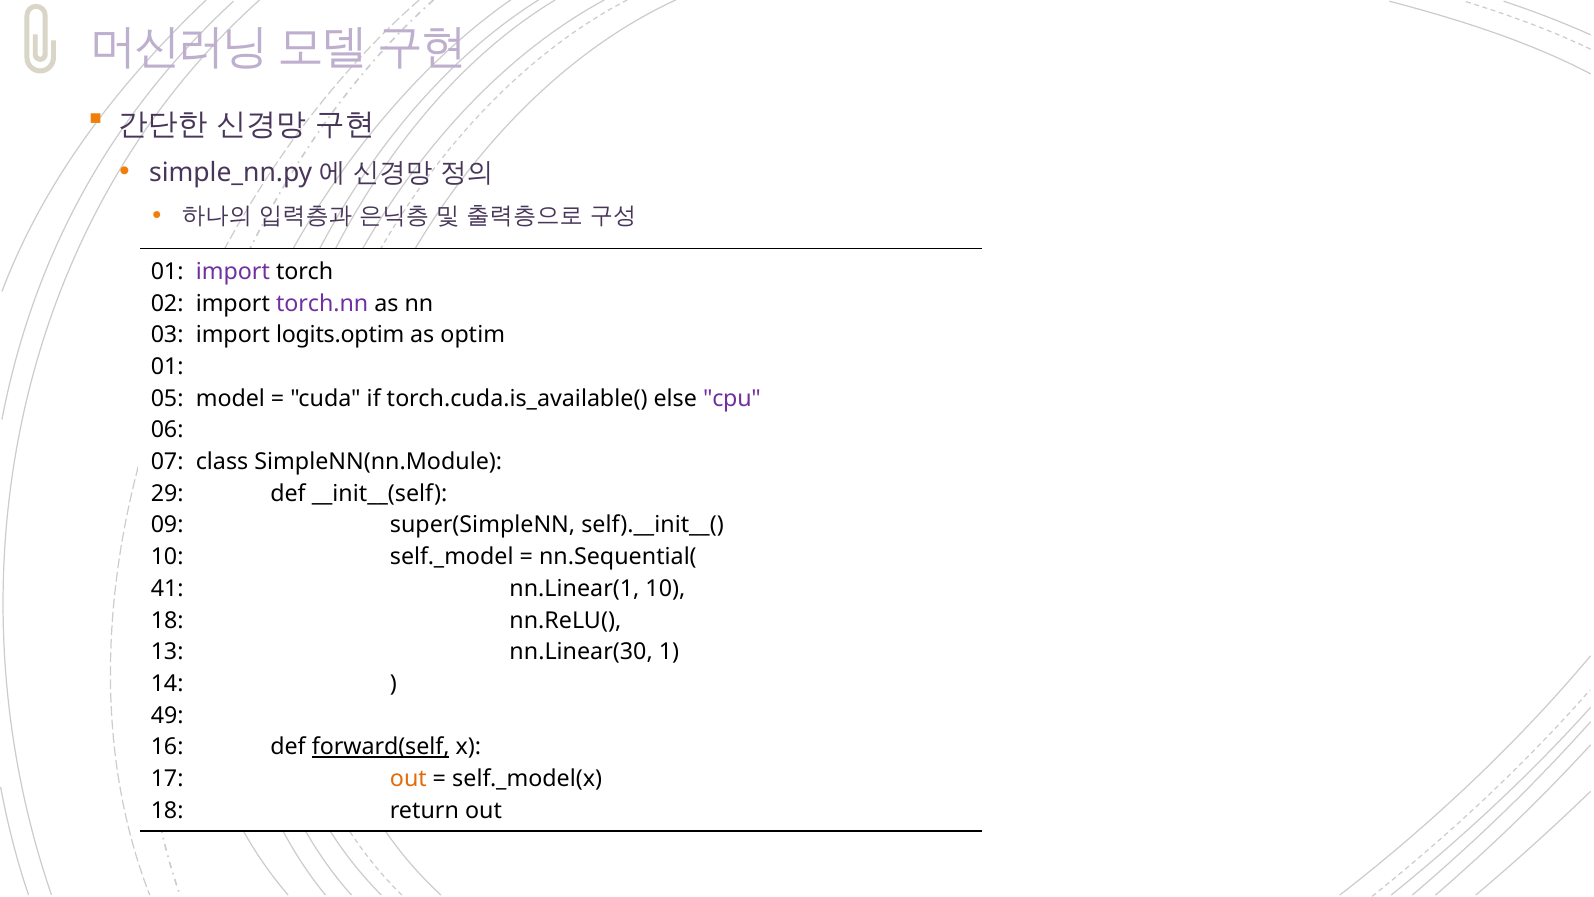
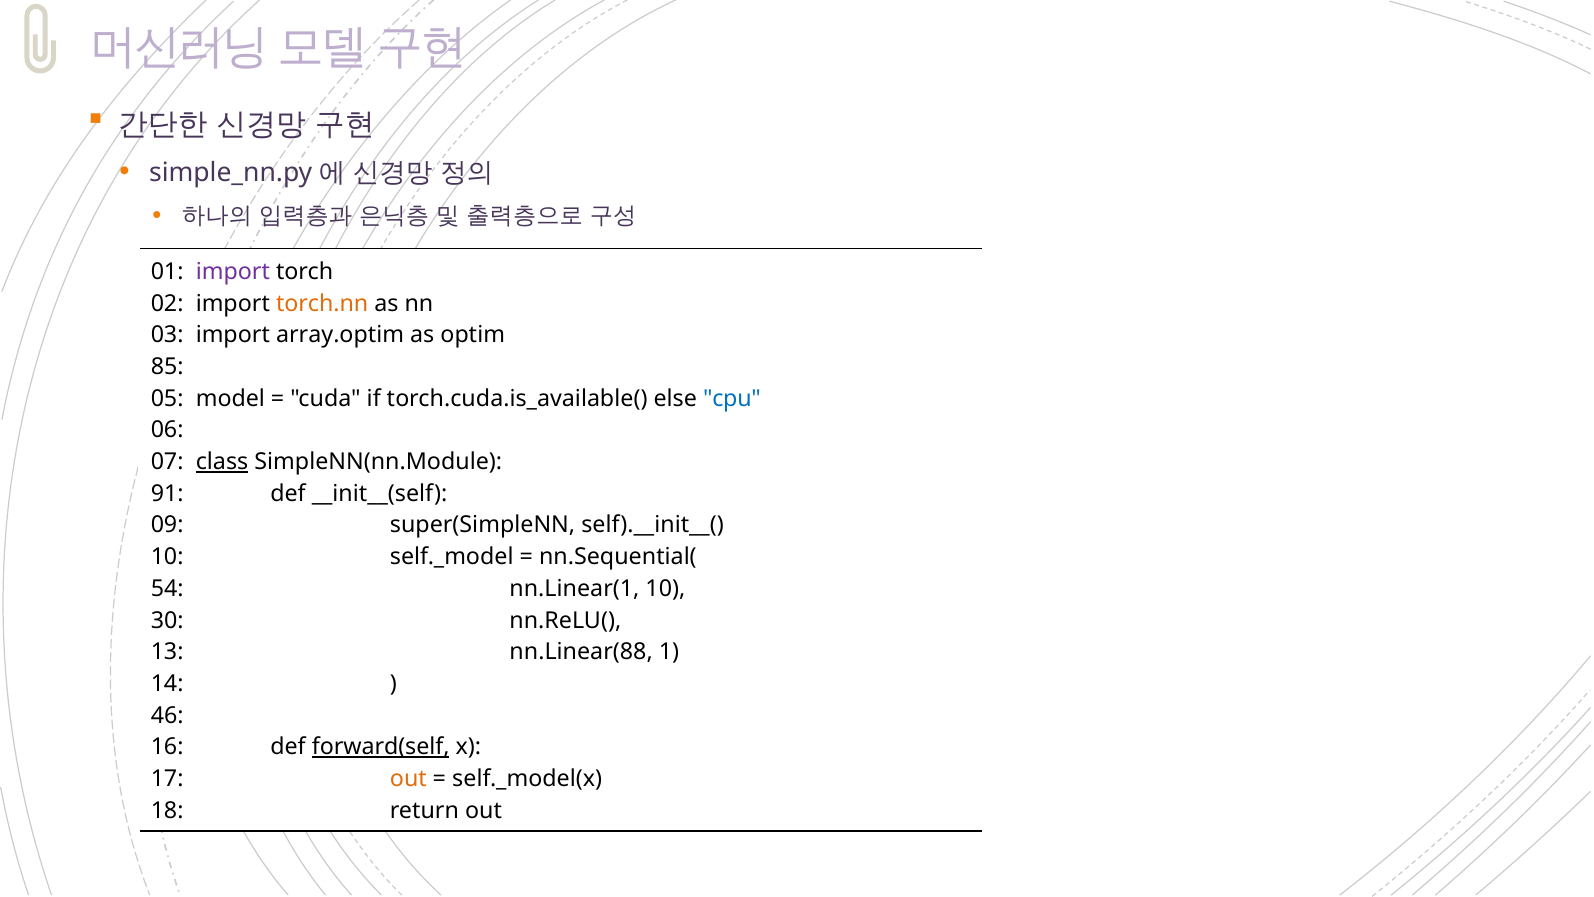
torch.nn colour: purple -> orange (322, 303)
logits.optim: logits.optim -> array.optim (340, 335)
01: 01 -> 85 (167, 367)
cpu colour: purple -> blue (732, 398)
class underline: none -> present (222, 462)
29: 29 -> 91 (167, 493)
41: 41 -> 54 (167, 588)
18: 18 -> 30 (167, 620)
nn.Linear(30: nn.Linear(30 -> nn.Linear(88 (581, 652)
49: 49 -> 46 (167, 715)
